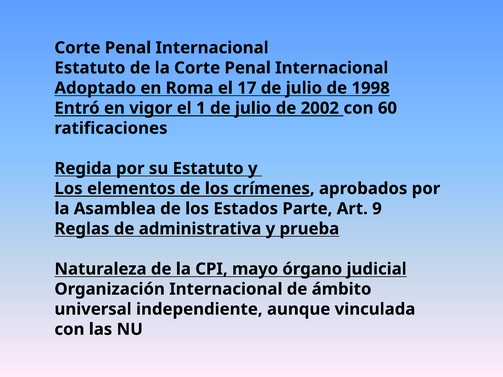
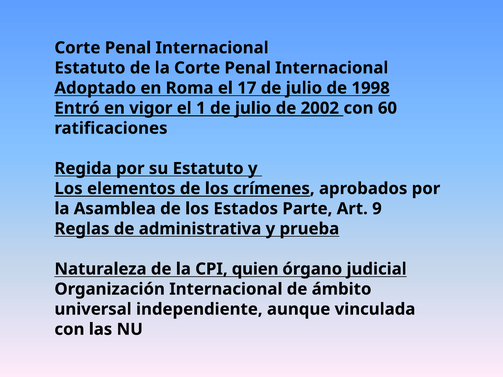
mayo: mayo -> quien (255, 269)
